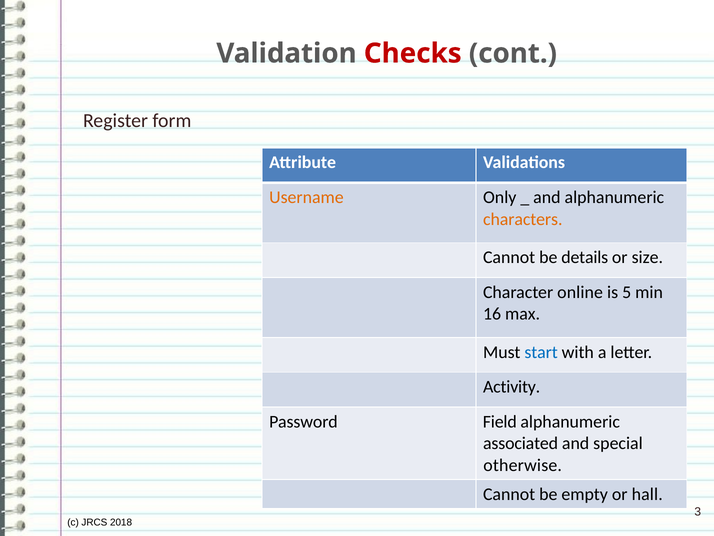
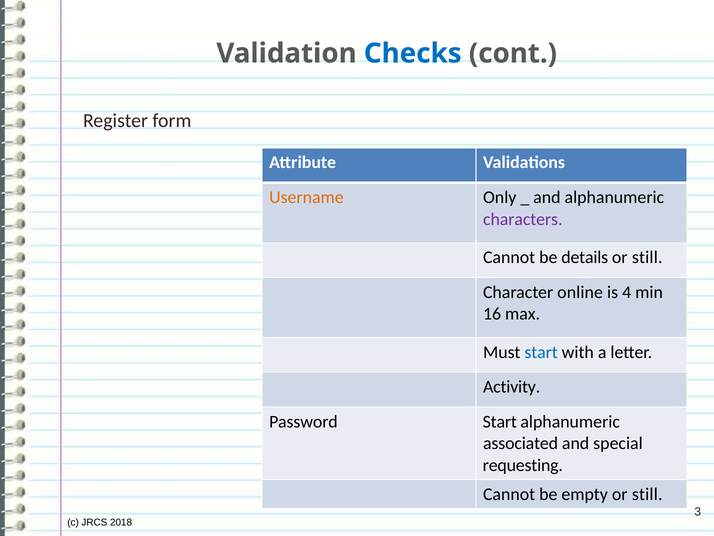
Checks colour: red -> blue (413, 53)
characters colour: orange -> purple (523, 219)
size: size -> still (647, 257)
5: 5 -> 4 (627, 292)
Password Field: Field -> Start (500, 421)
otherwise: otherwise -> requesting (523, 465)
empty or hall: hall -> still (647, 494)
